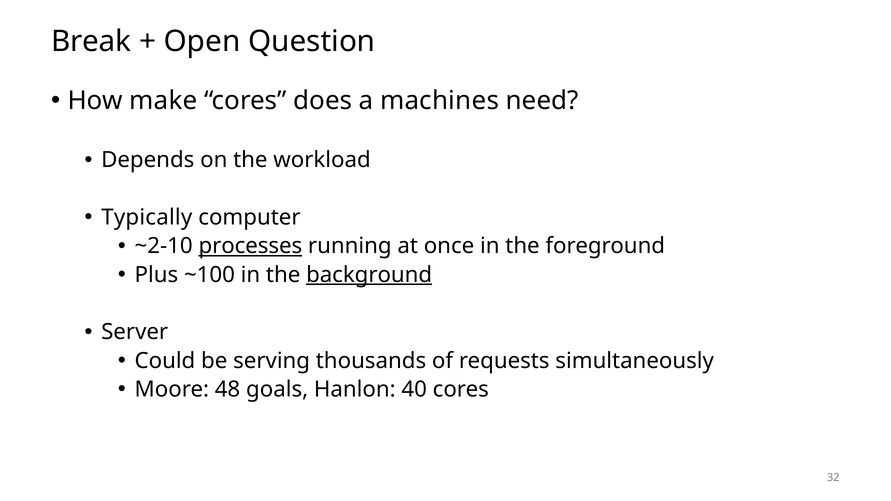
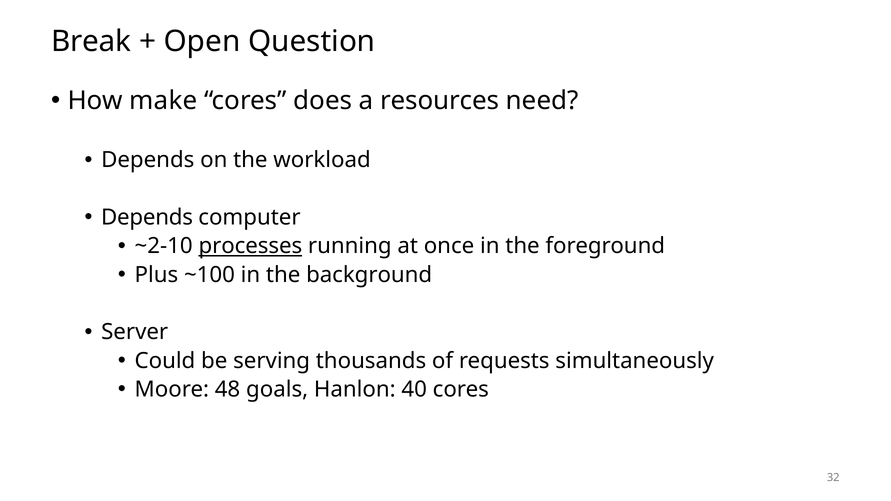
machines: machines -> resources (440, 101)
Typically: Typically -> Depends (147, 218)
background underline: present -> none (369, 275)
